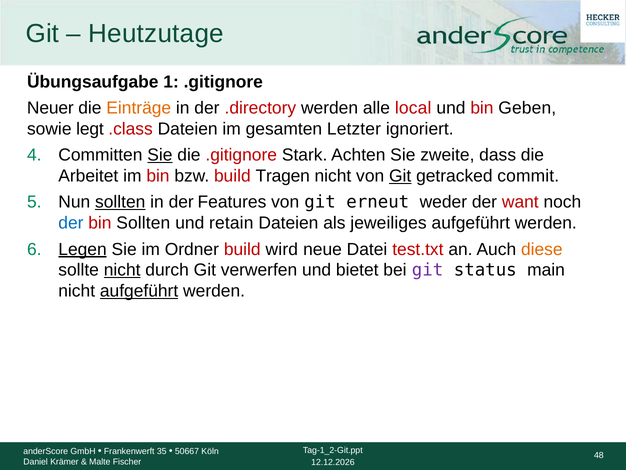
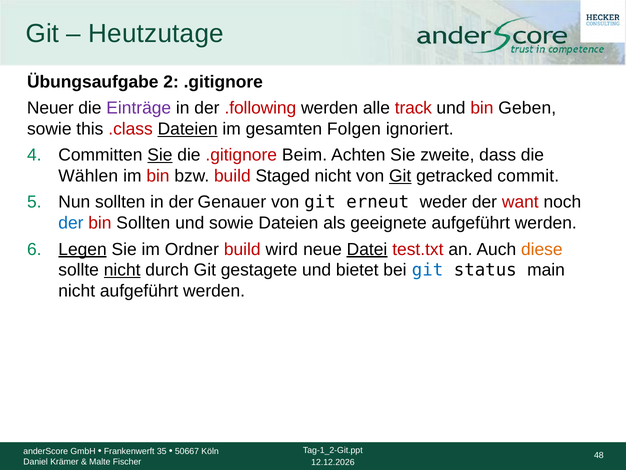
1: 1 -> 2 (171, 82)
Einträge colour: orange -> purple (139, 108)
.directory: .directory -> .following (260, 108)
local: local -> track (413, 108)
legt: legt -> this (90, 129)
Dateien underline: none -> present (188, 129)
Letzter: Letzter -> Folgen (354, 129)
Stark: Stark -> Beim (305, 155)
Arbeitet: Arbeitet -> Wählen (88, 176)
Tragen: Tragen -> Staged (283, 176)
sollten underline: present -> none (120, 202)
Features: Features -> Genauer (232, 202)
und retain: retain -> sowie (231, 223)
jeweiliges: jeweiliges -> geeignete (389, 223)
Datei underline: none -> present (367, 249)
verwerfen: verwerfen -> gestagete (259, 270)
git colour: purple -> blue (428, 270)
aufgeführt underline: present -> none (139, 291)
